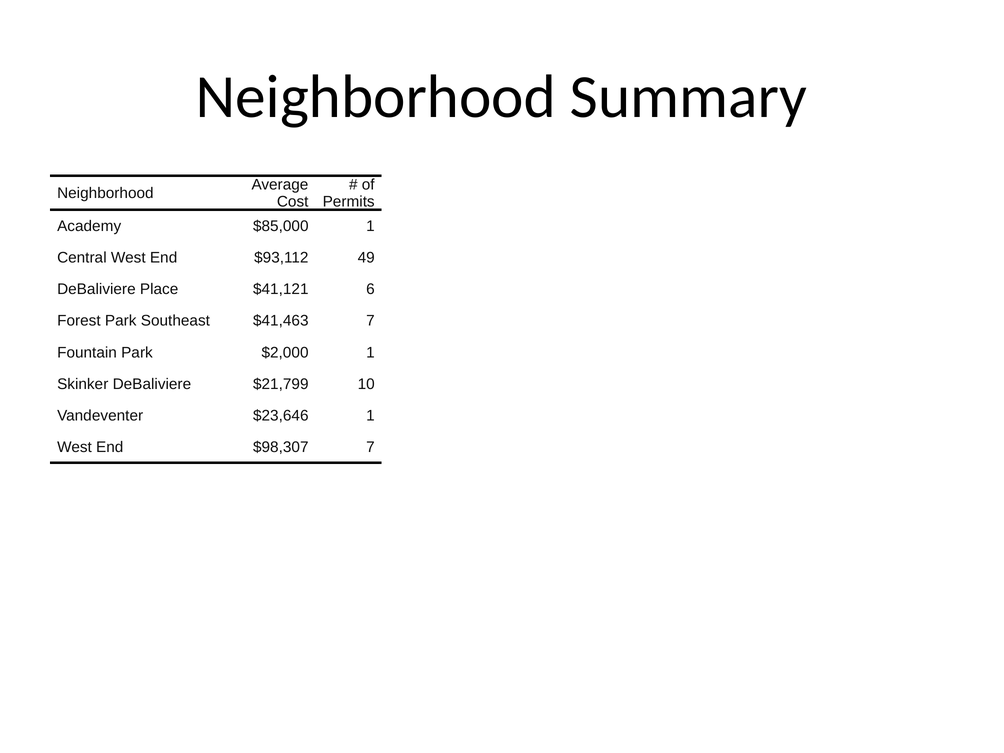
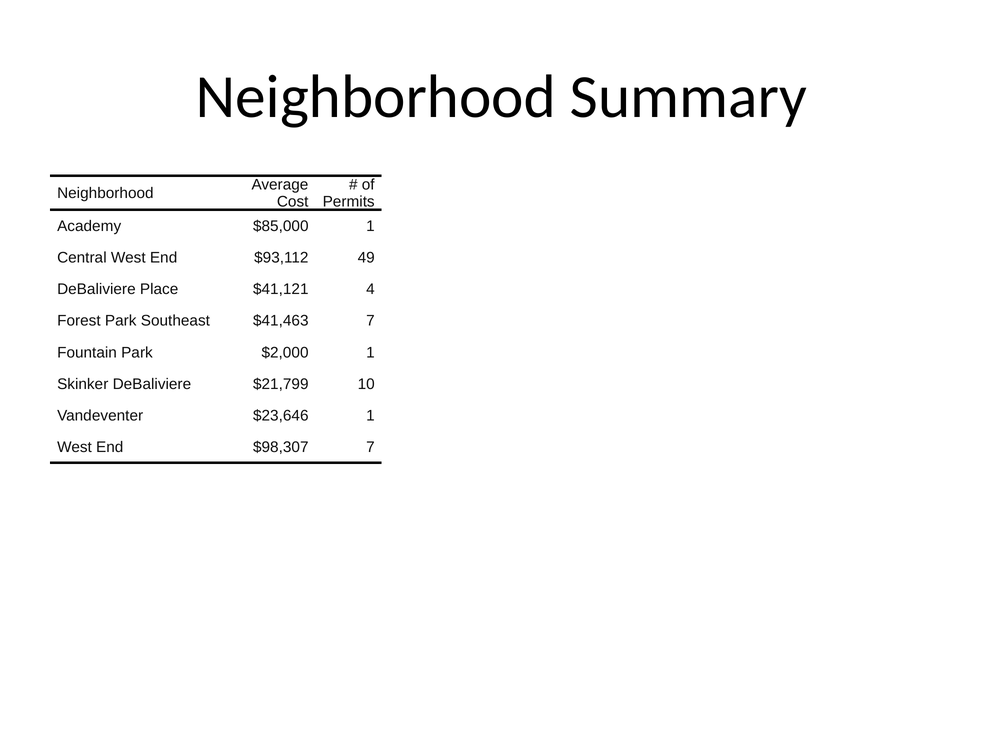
6: 6 -> 4 (370, 289)
